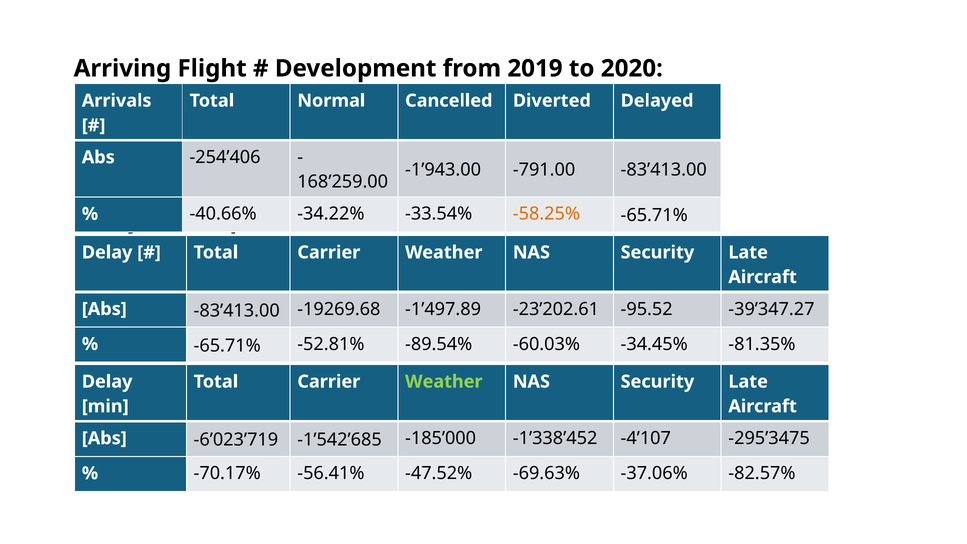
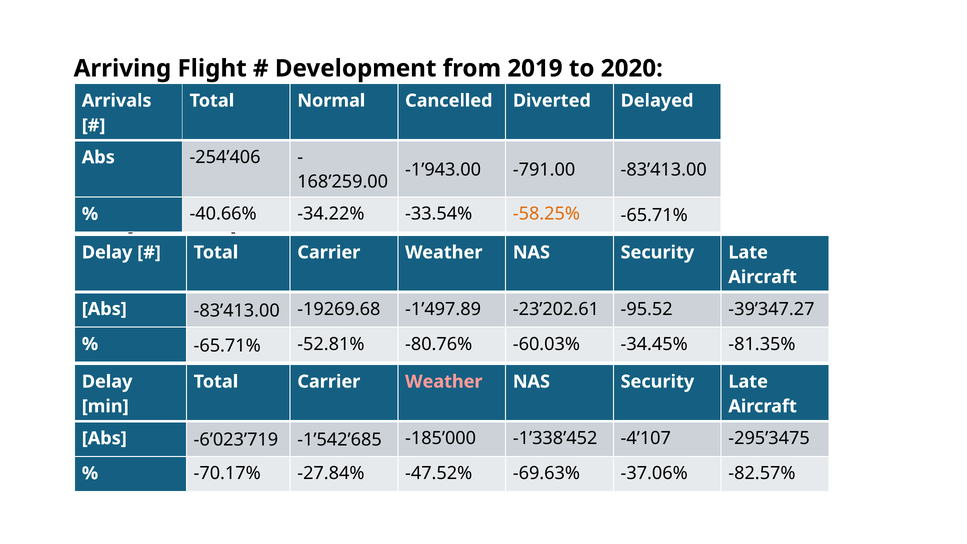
-89.54%: -89.54% -> -80.76% (439, 344)
Weather colour: light green -> pink (444, 382)
-56.41%: -56.41% -> -27.84% (331, 473)
